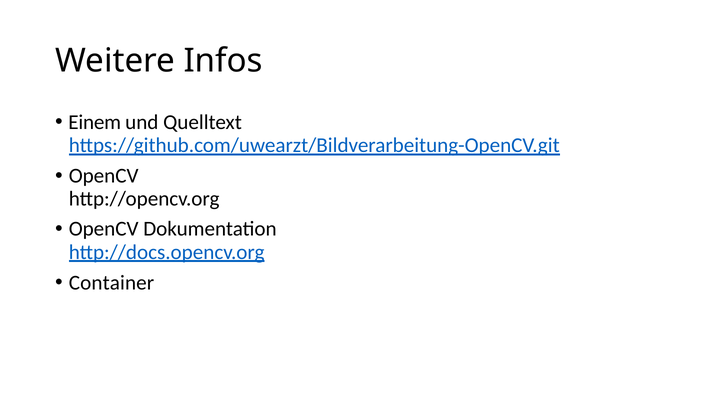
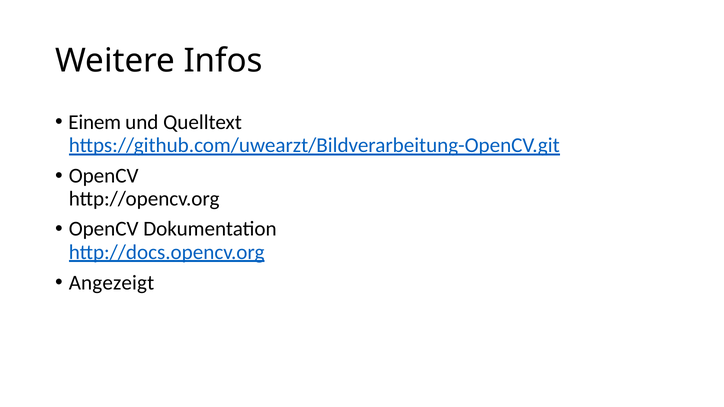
Container: Container -> Angezeigt (111, 283)
